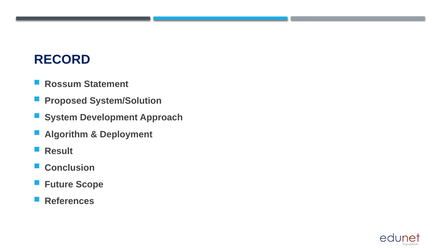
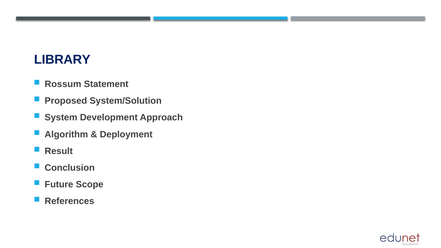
RECORD: RECORD -> LIBRARY (62, 60)
